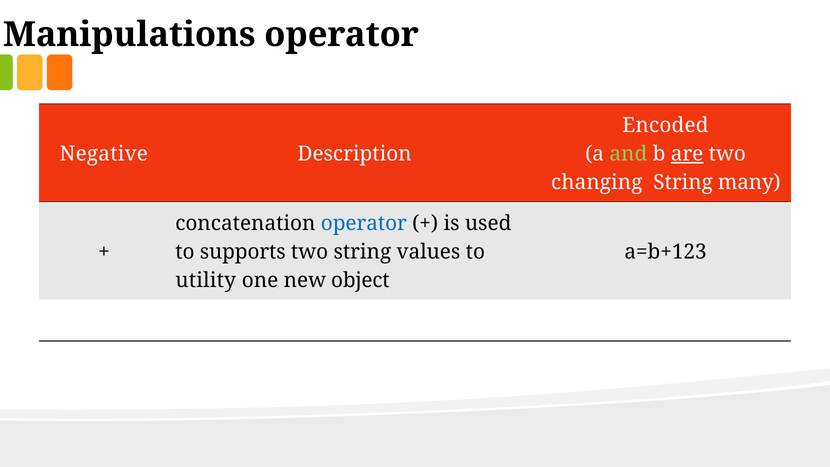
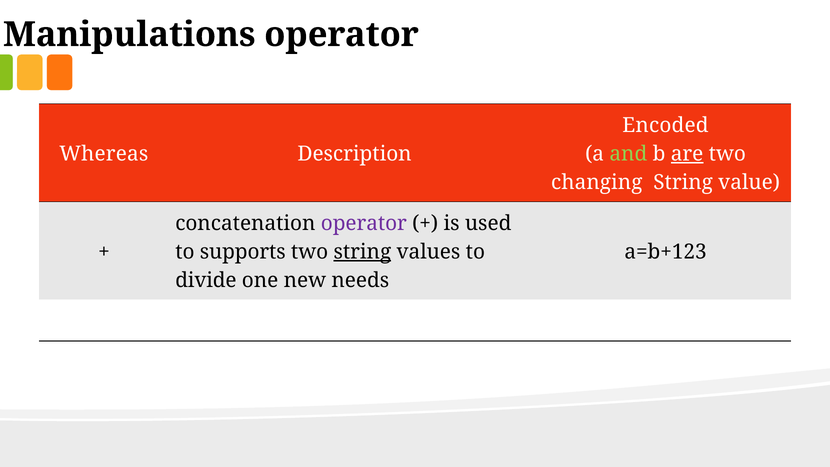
Negative: Negative -> Whereas (104, 154)
many: many -> value (749, 182)
operator colour: blue -> purple (364, 224)
string underline: none -> present (362, 252)
utility: utility -> divide (206, 280)
object: object -> needs (360, 280)
